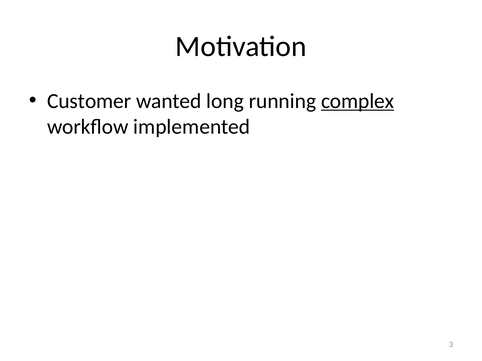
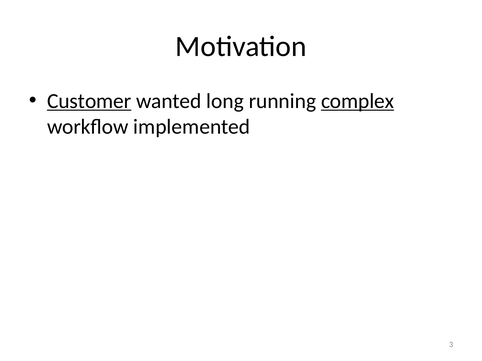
Customer underline: none -> present (89, 101)
